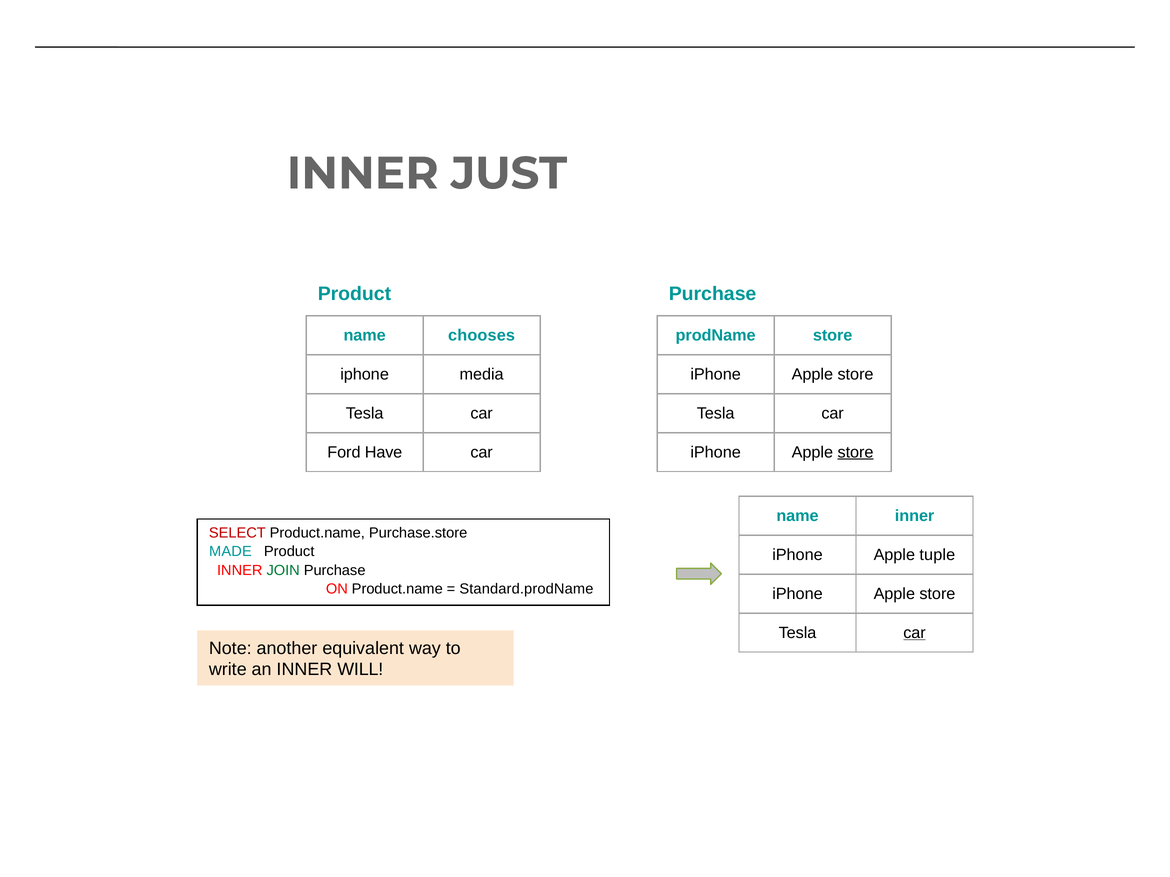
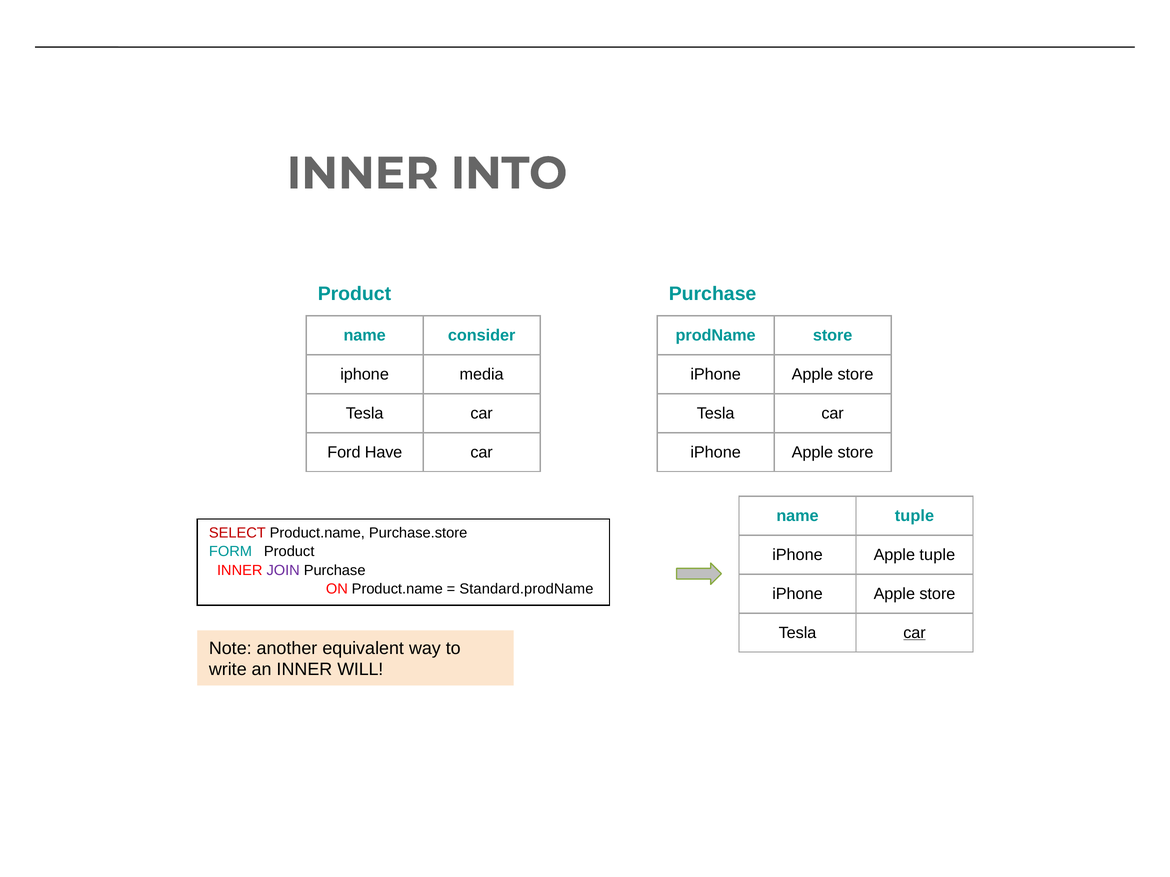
JUST: JUST -> INTO (509, 174)
chooses: chooses -> consider (482, 336)
store underline: present -> none (856, 453)
name inner: inner -> tuple (914, 516)
MADE: MADE -> FORM (231, 552)
JOIN colour: green -> purple (283, 571)
